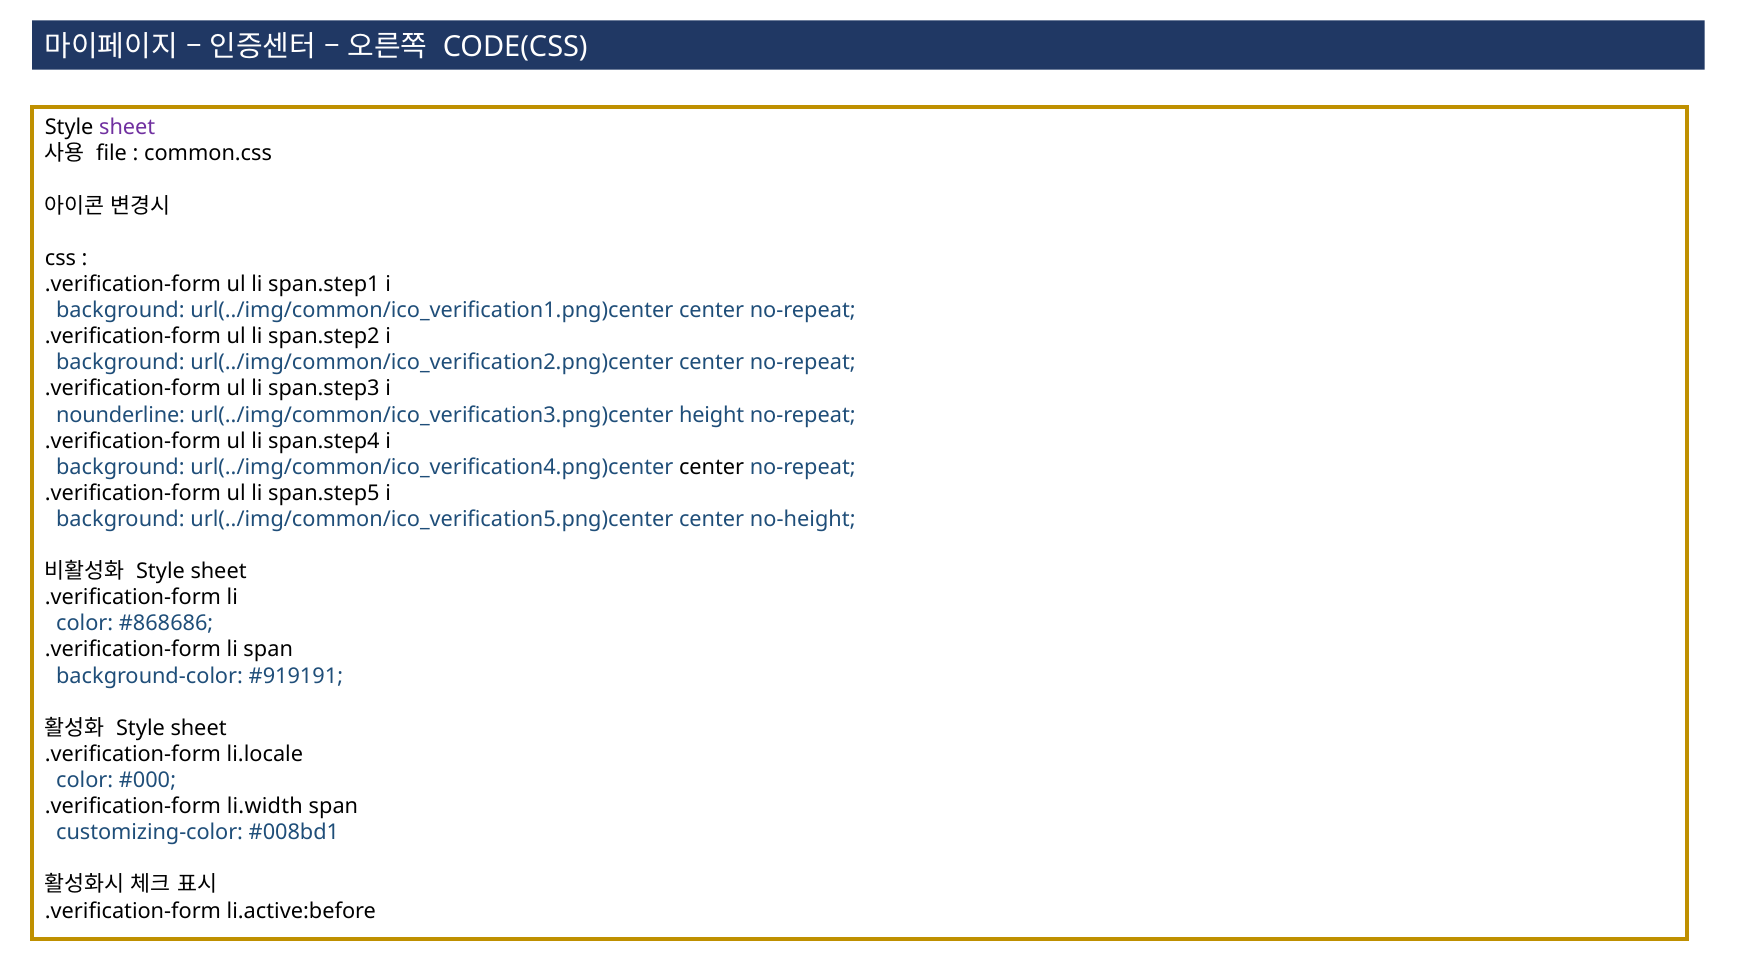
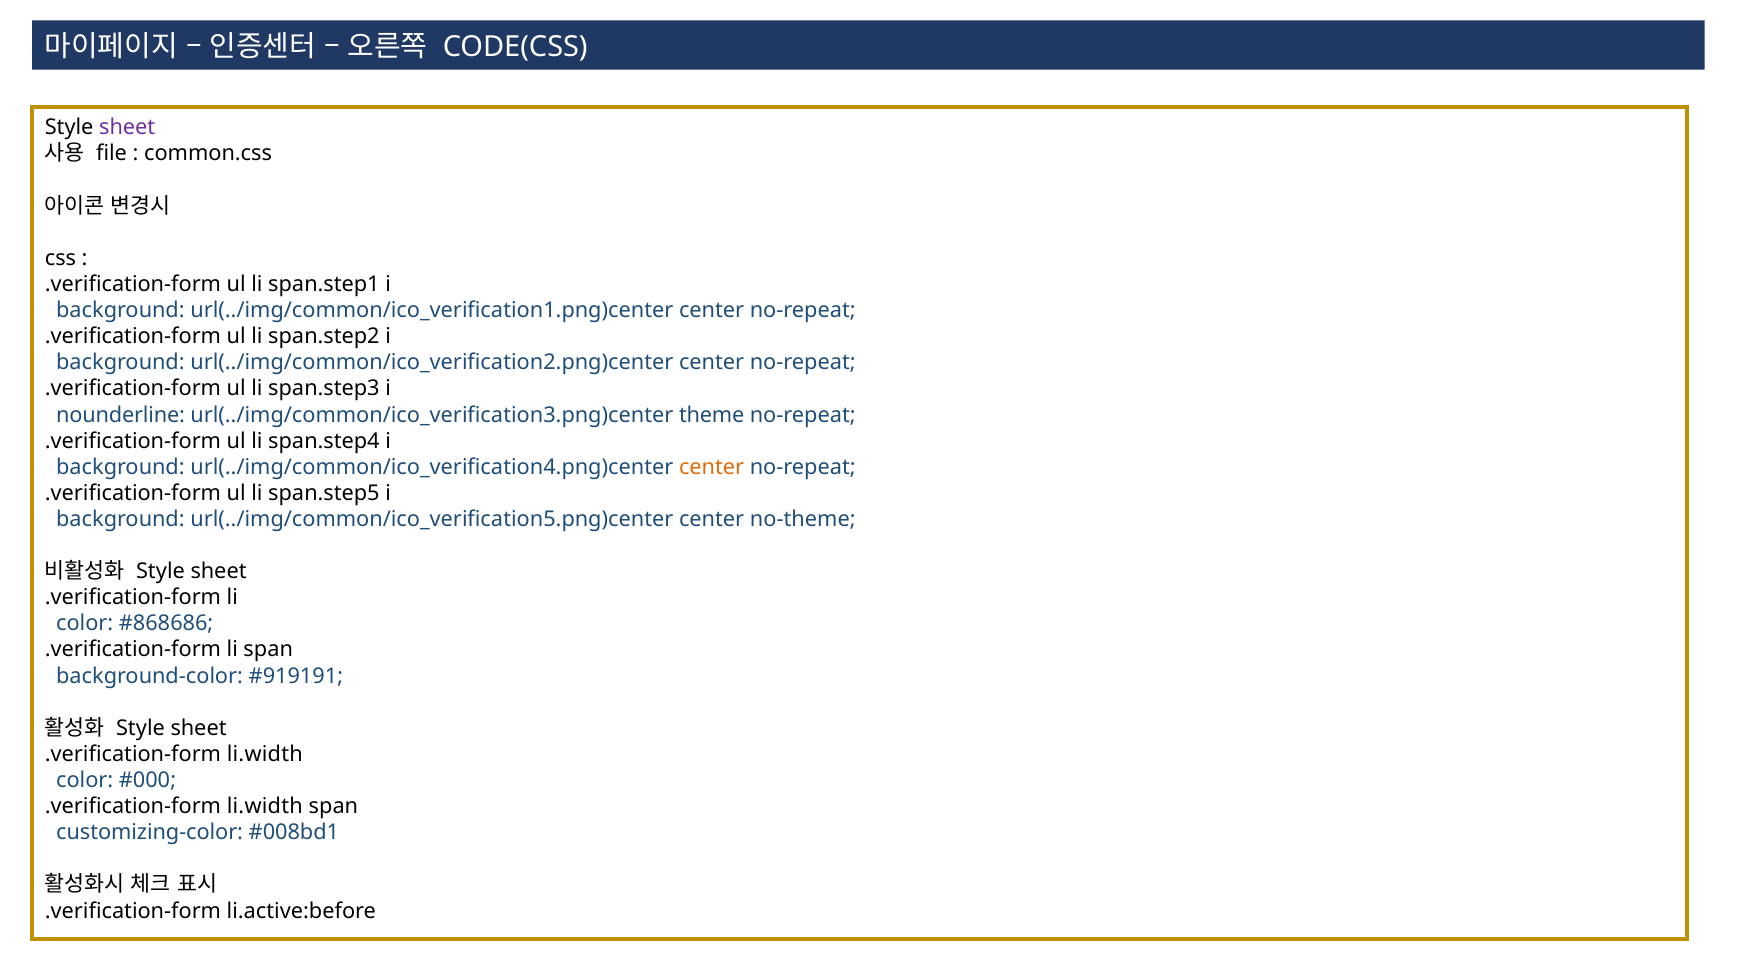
height: height -> theme (712, 415)
center colour: black -> orange (712, 467)
no-height: no-height -> no-theme (803, 519)
li.locale: li.locale -> li.width (265, 754)
